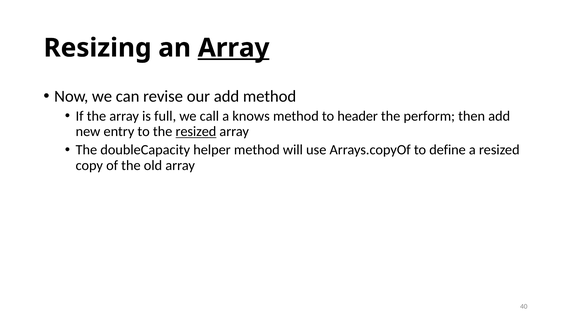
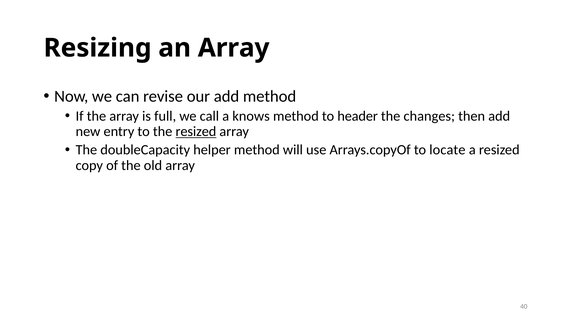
Array underline: present -> none (234, 48)
perform: perform -> changes (429, 116)
define: define -> locate (447, 150)
